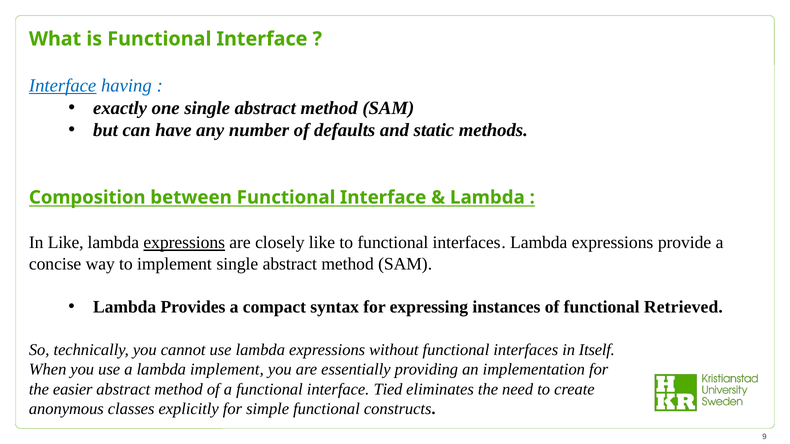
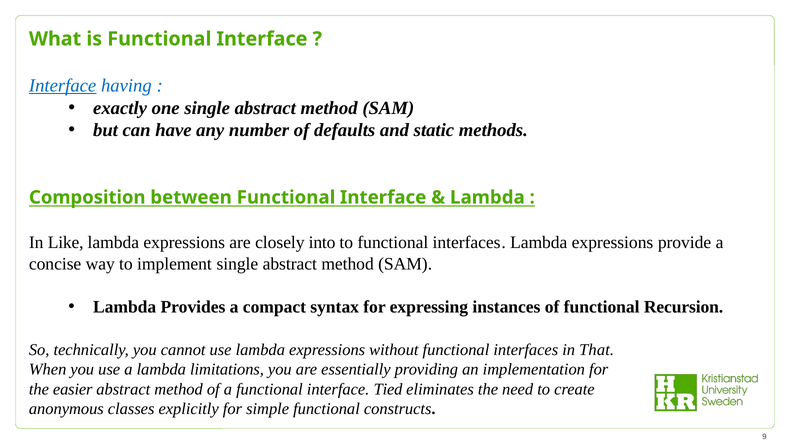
expressions underline: present -> none (184, 243)
closely like: like -> into (322, 243)
Retrieved: Retrieved -> Recursion (684, 307)
Itself: Itself -> That (597, 350)
lambda implement: implement -> limitations (227, 370)
